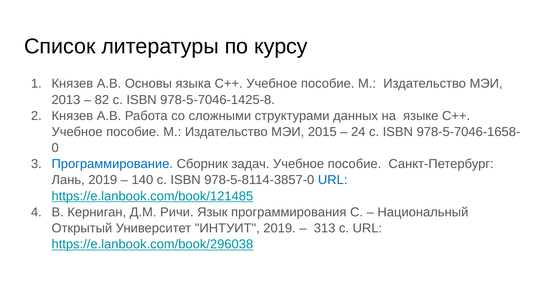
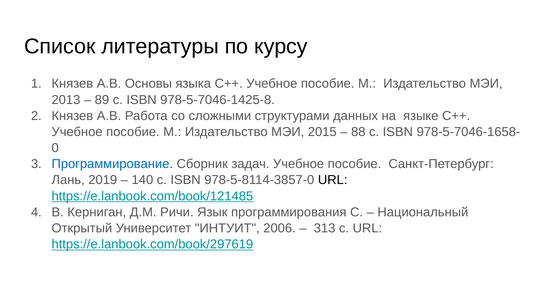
82: 82 -> 89 (102, 100)
24: 24 -> 88 (358, 132)
URL colour: blue -> black (333, 180)
ИНТУИТ 2019: 2019 -> 2006 (280, 228)
https://e.lanbook.com/book/296038: https://e.lanbook.com/book/296038 -> https://e.lanbook.com/book/297619 (152, 244)
